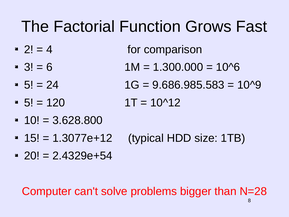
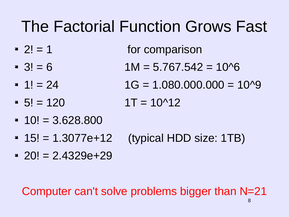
4: 4 -> 1 (49, 49)
1.300.000: 1.300.000 -> 5.767.542 (178, 67)
5: 5 -> 1 (29, 85)
9.686.985.583: 9.686.985.583 -> 1.080.000.000 (188, 85)
2.4329e+54: 2.4329e+54 -> 2.4329e+29 (82, 156)
N=28: N=28 -> N=21 (253, 191)
